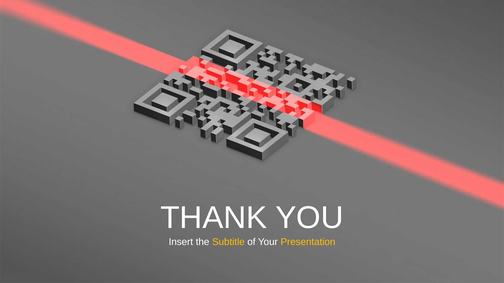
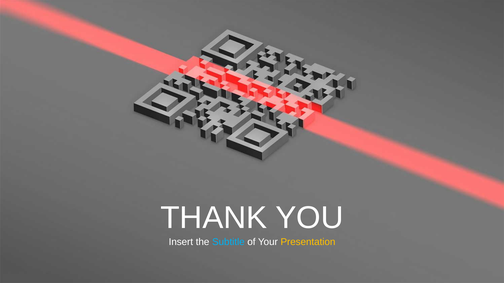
Subtitle colour: yellow -> light blue (228, 242)
